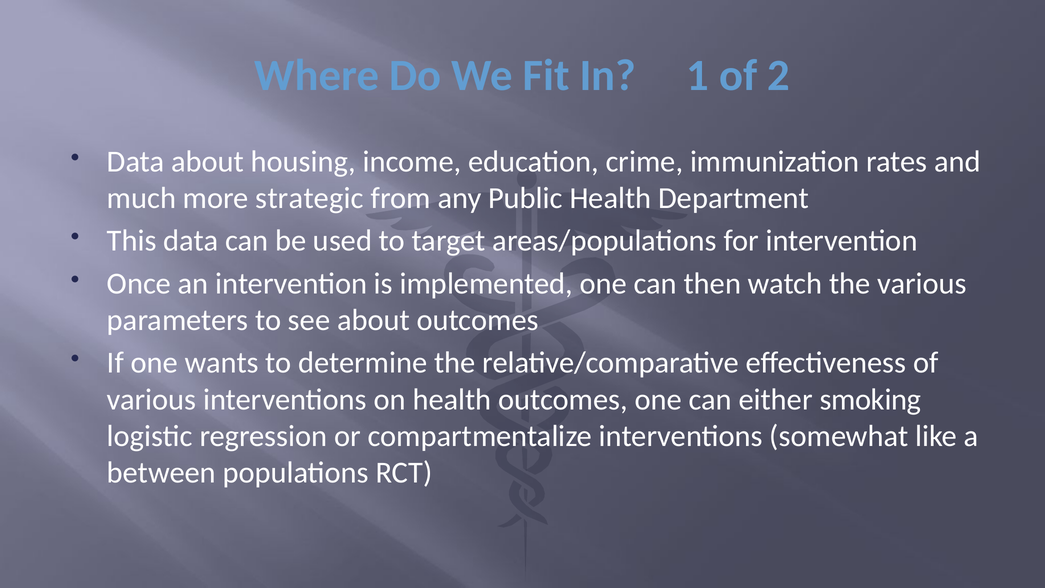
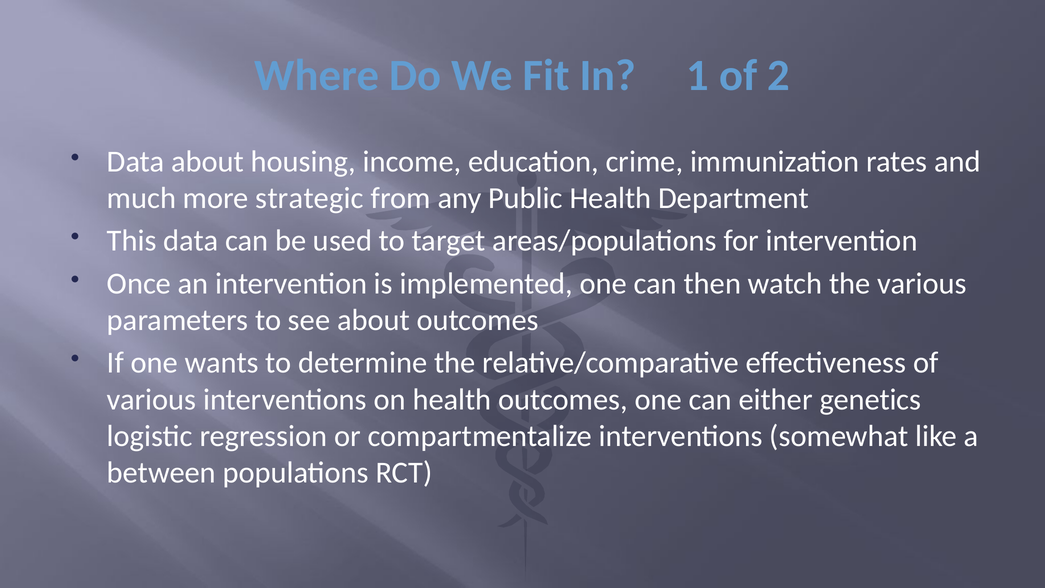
smoking: smoking -> genetics (870, 399)
